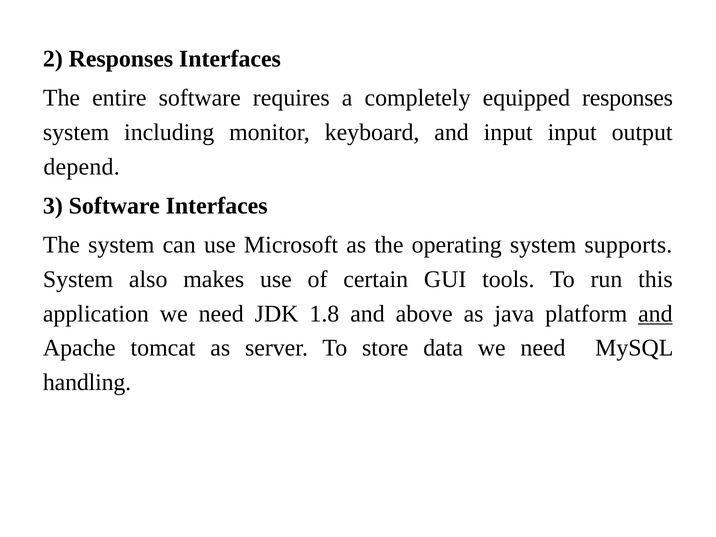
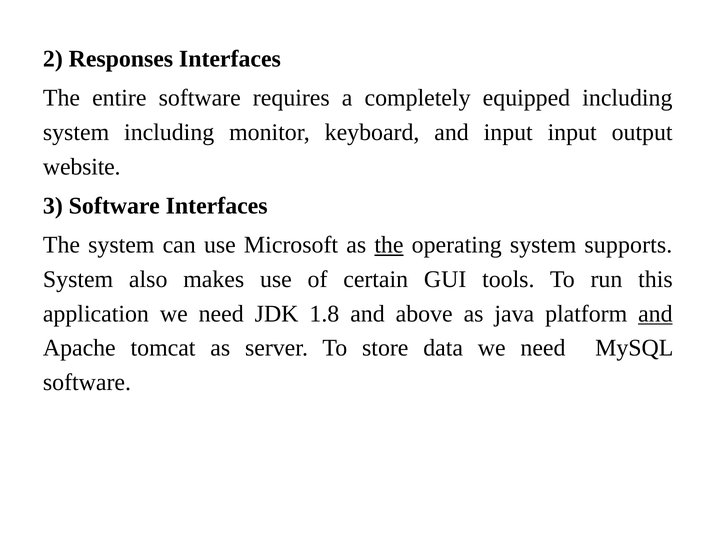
equipped responses: responses -> including (627, 98)
depend: depend -> website (82, 167)
the underline: none -> present (389, 245)
handling: handling -> software (87, 382)
